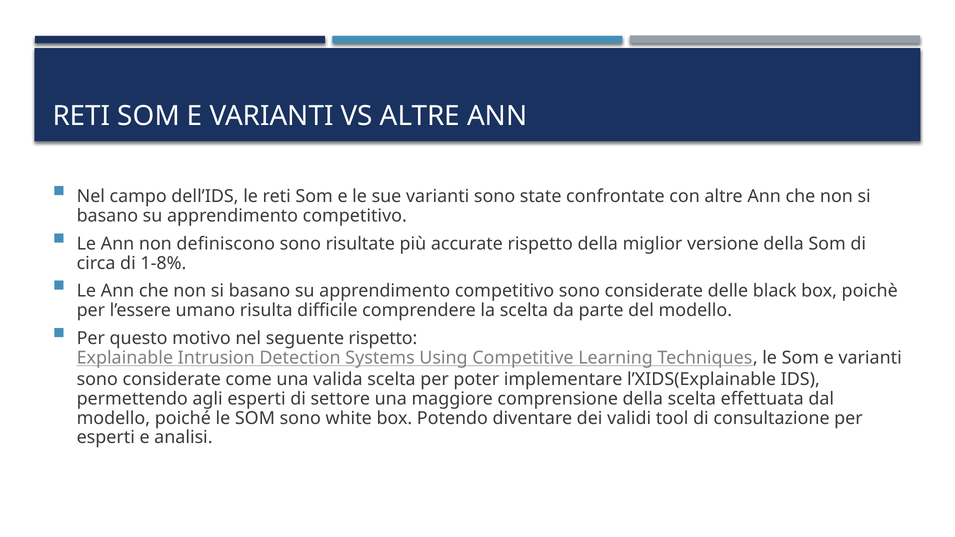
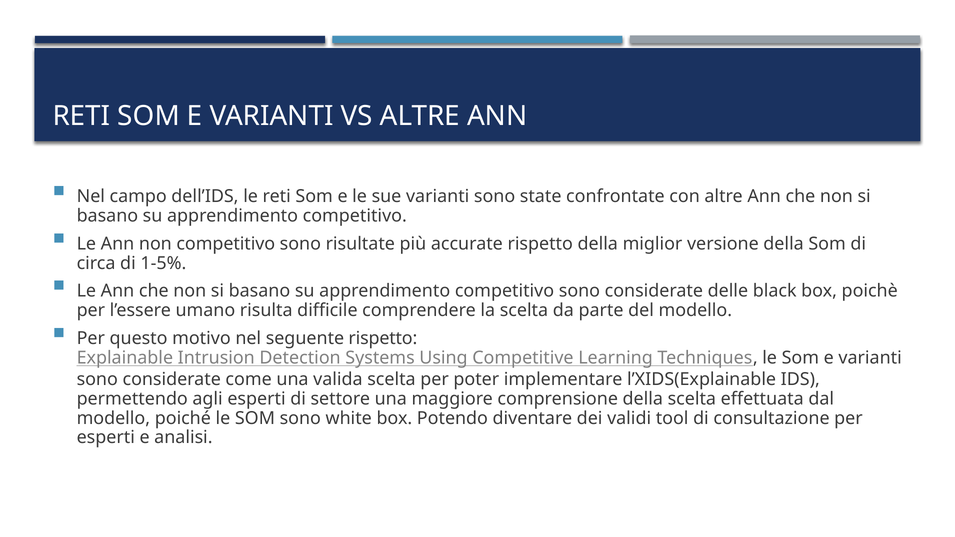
non definiscono: definiscono -> competitivo (226, 244)
1-8%: 1-8% -> 1-5% (163, 263)
